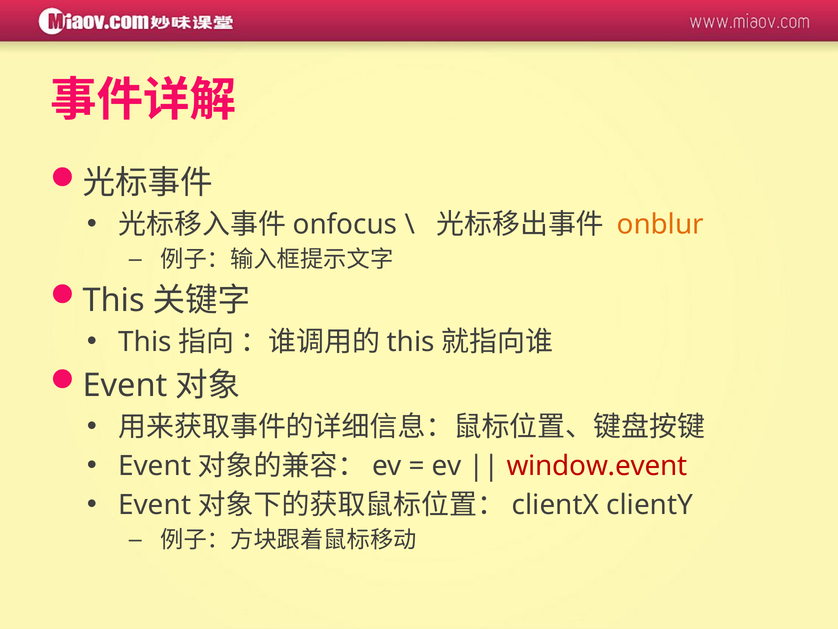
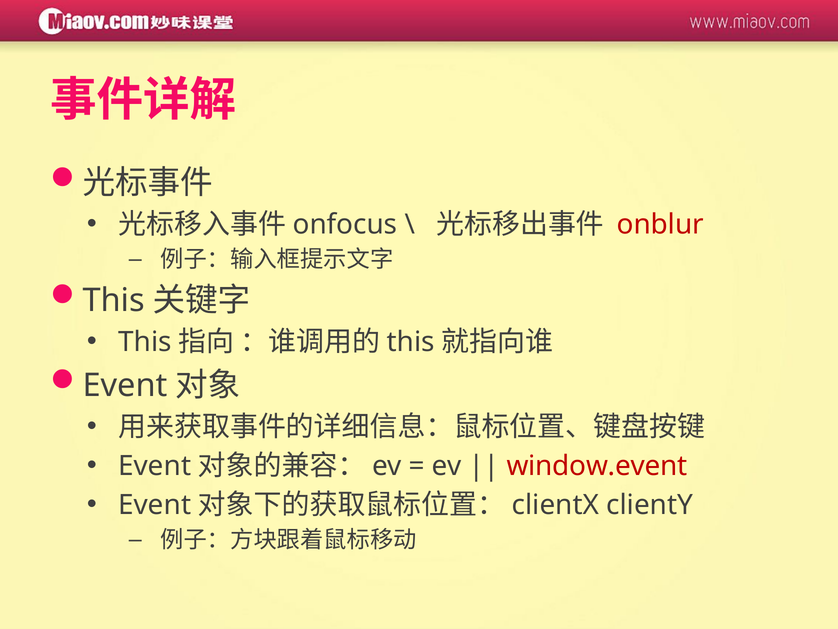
onblur colour: orange -> red (660, 224)
